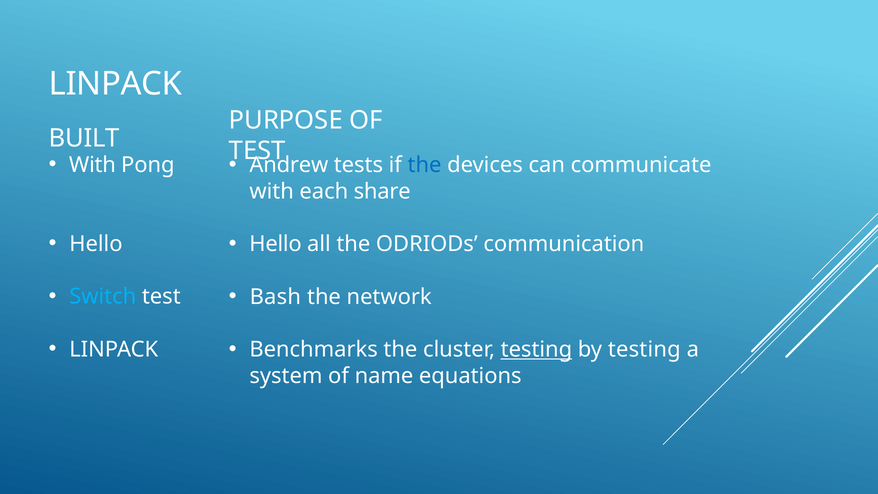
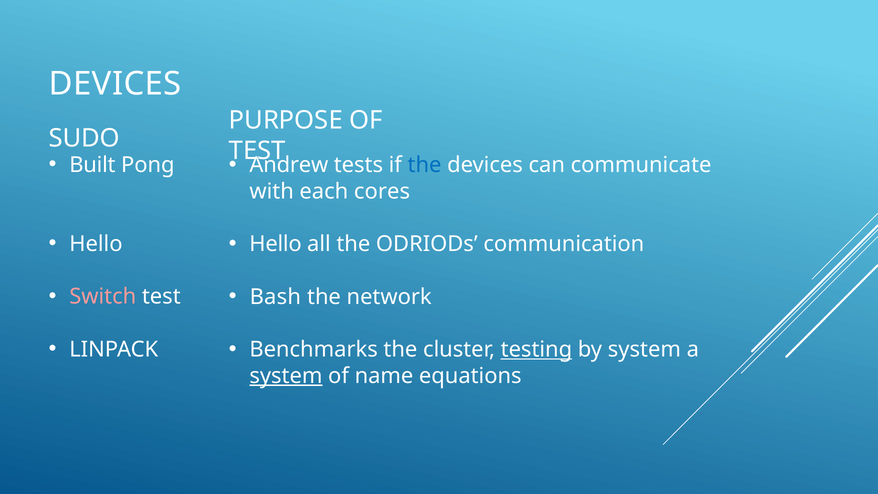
LINPACK: LINPACK -> DEVICES (115, 84)
BUILT: BUILT -> SUDO (84, 138)
With: With -> Built (92, 165)
share: share -> cores (382, 191)
Switch colour: light blue -> pink (103, 297)
by testing: testing -> system (644, 349)
system underline: none -> present (286, 376)
